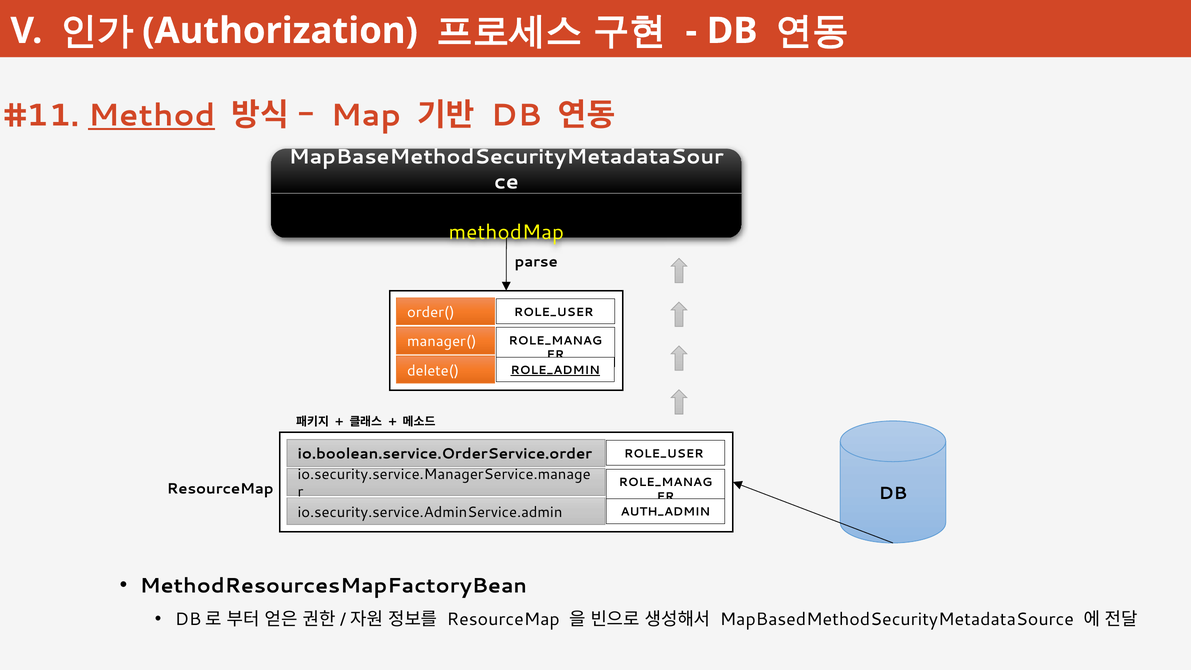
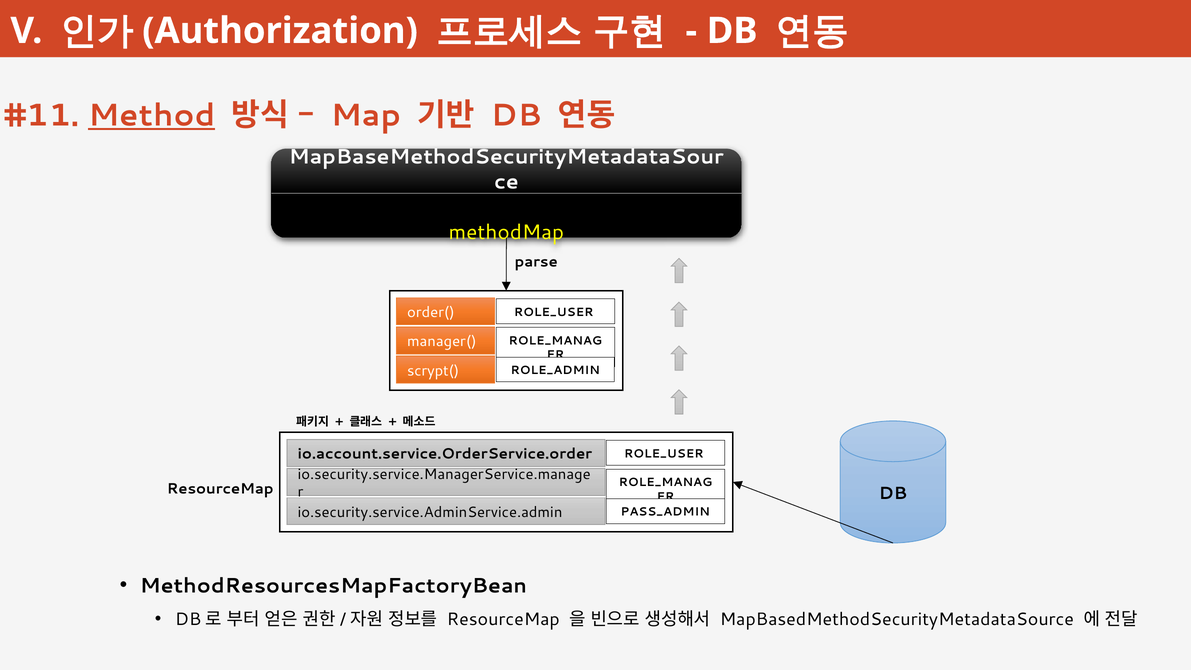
delete(: delete( -> scrypt( (433, 371)
ROLE_ADMIN underline: present -> none (555, 370)
io.boolean.service.OrderService.order: io.boolean.service.OrderService.order -> io.account.service.OrderService.order (445, 454)
AUTH_ADMIN: AUTH_ADMIN -> PASS_ADMIN (665, 512)
